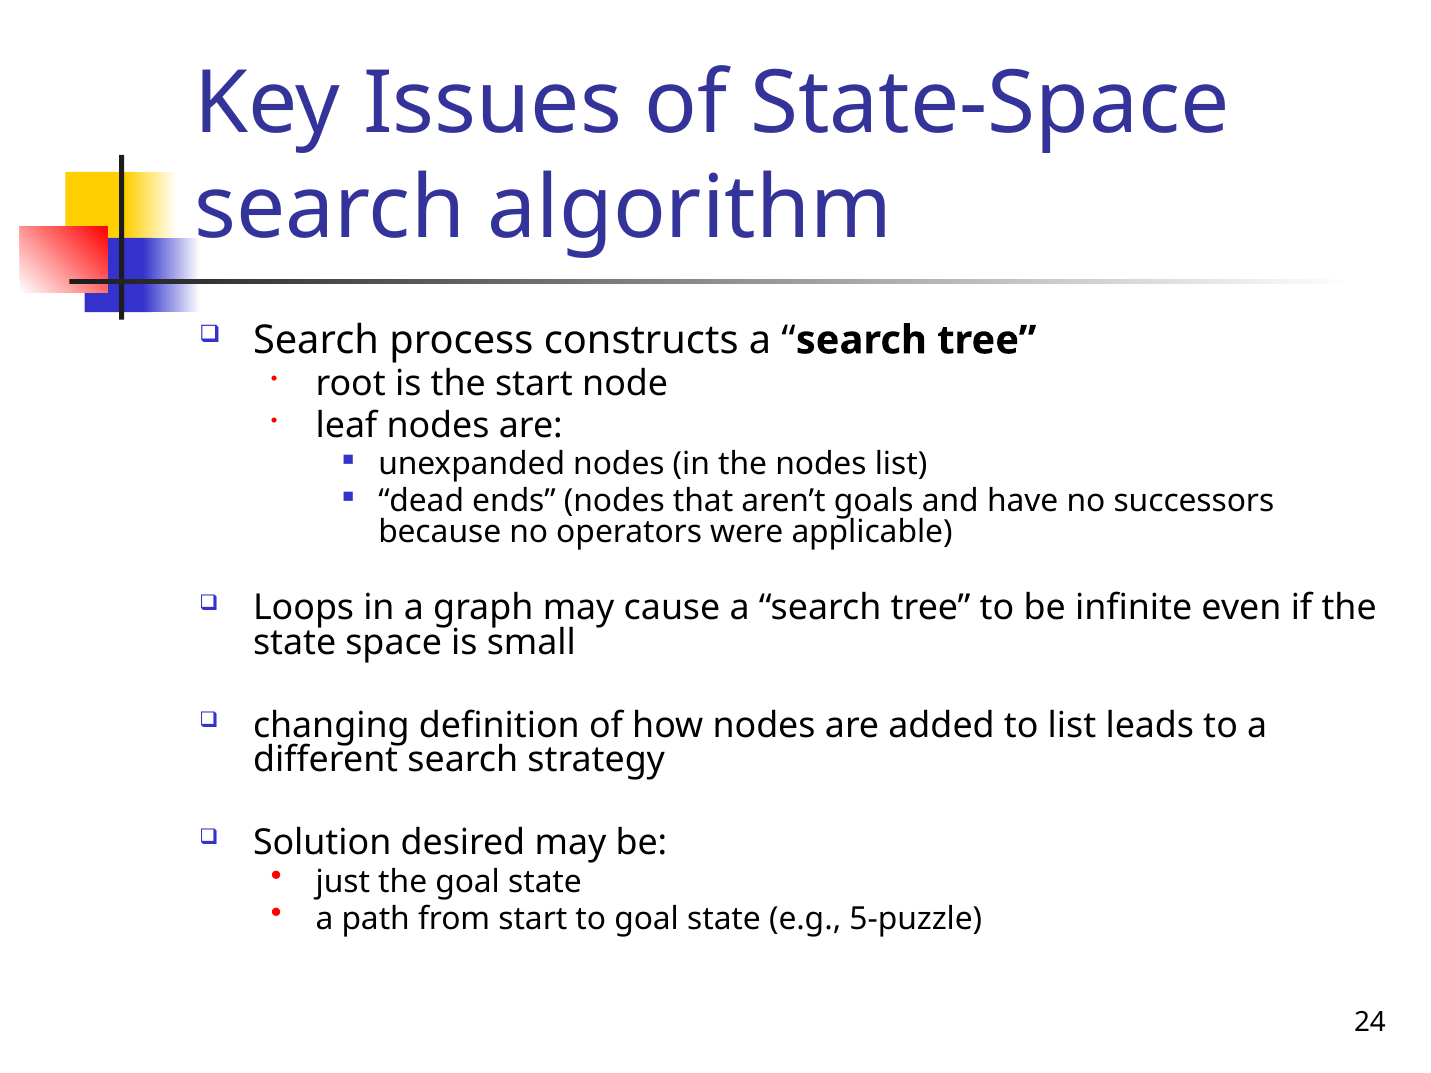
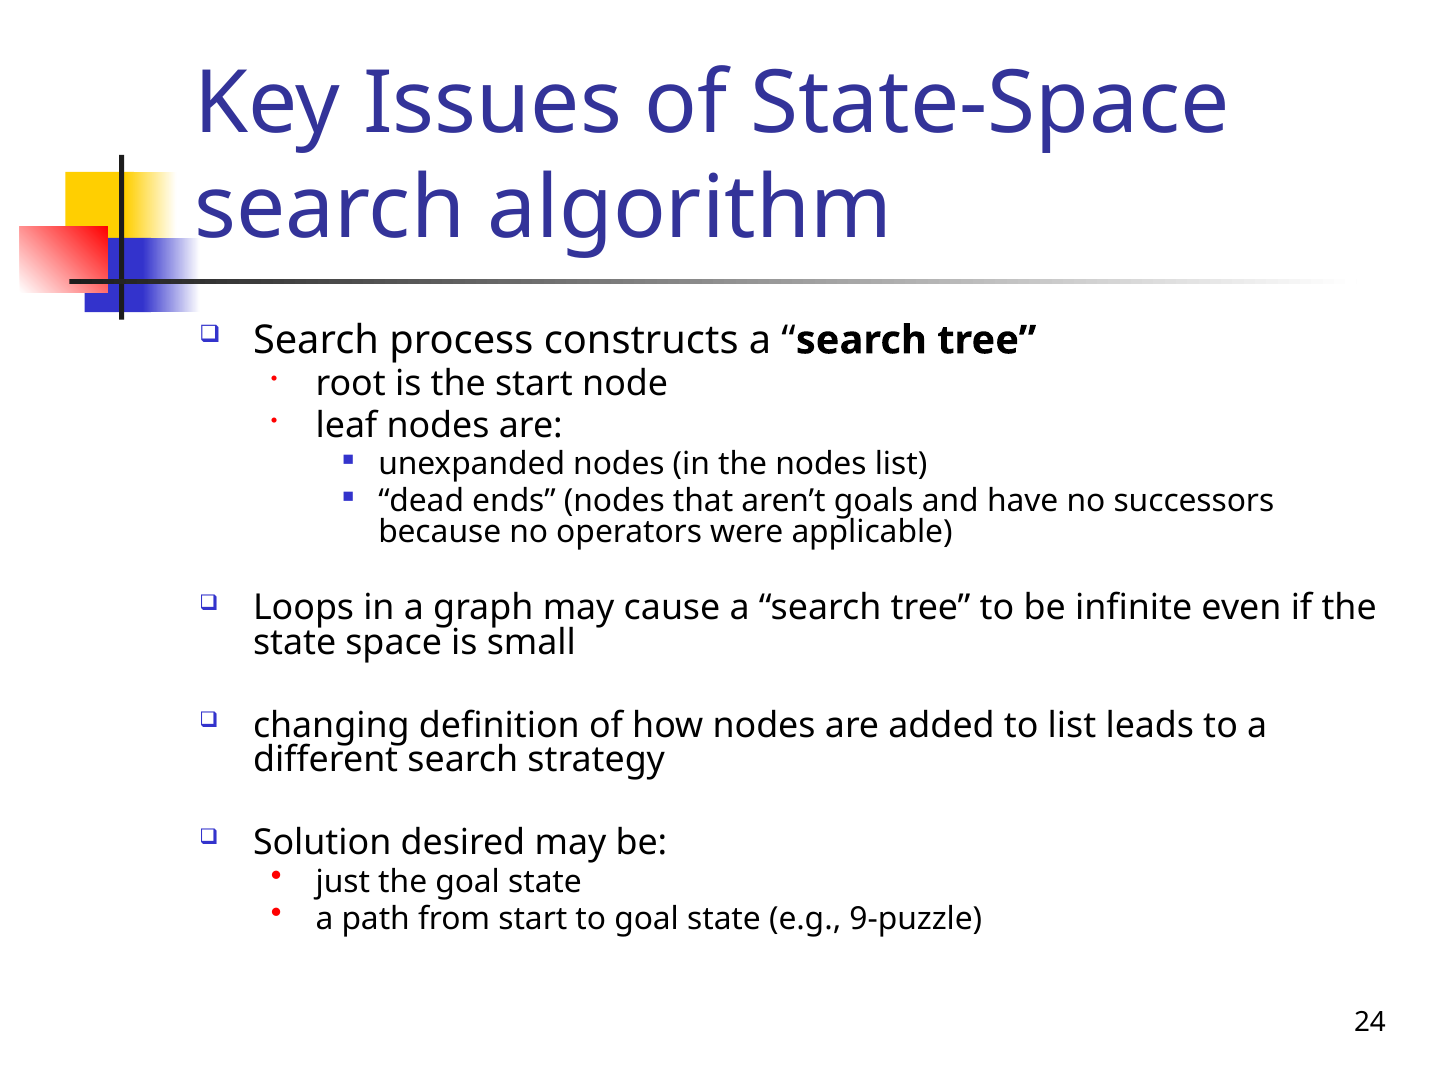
5-puzzle: 5-puzzle -> 9-puzzle (916, 919)
